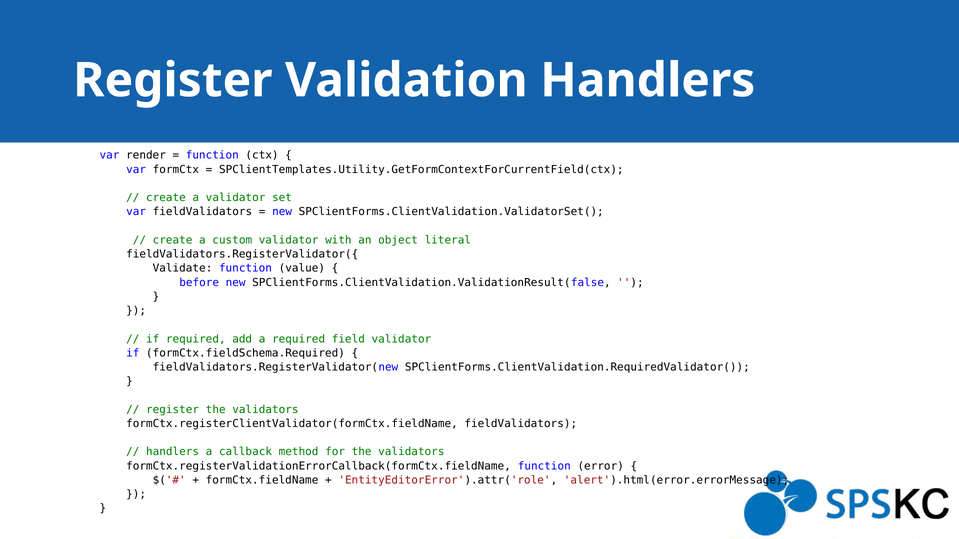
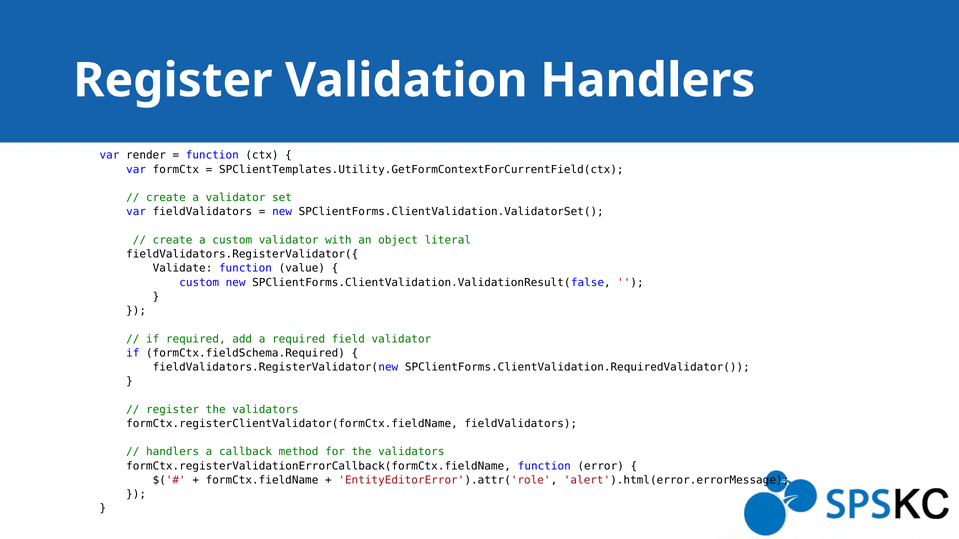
before: before -> custom (199, 283)
